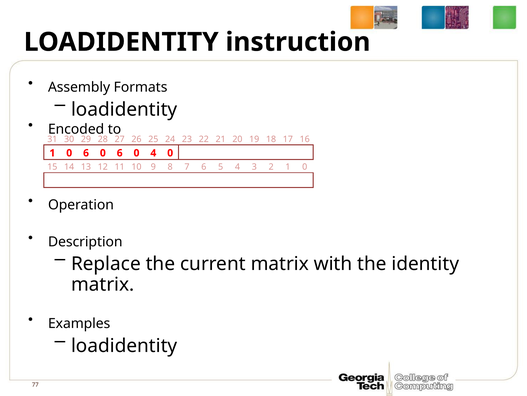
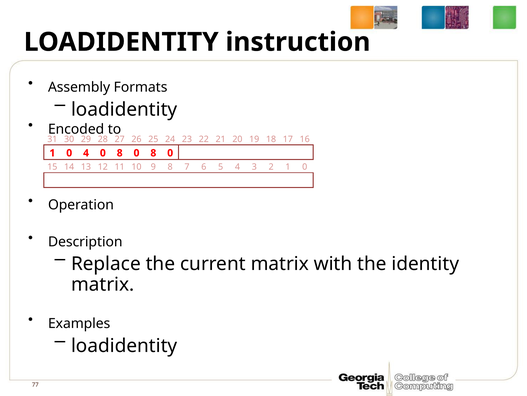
1 0 6: 6 -> 4 (86, 153)
6: 6 -> 8 (120, 153)
4: 4 -> 8 (153, 153)
